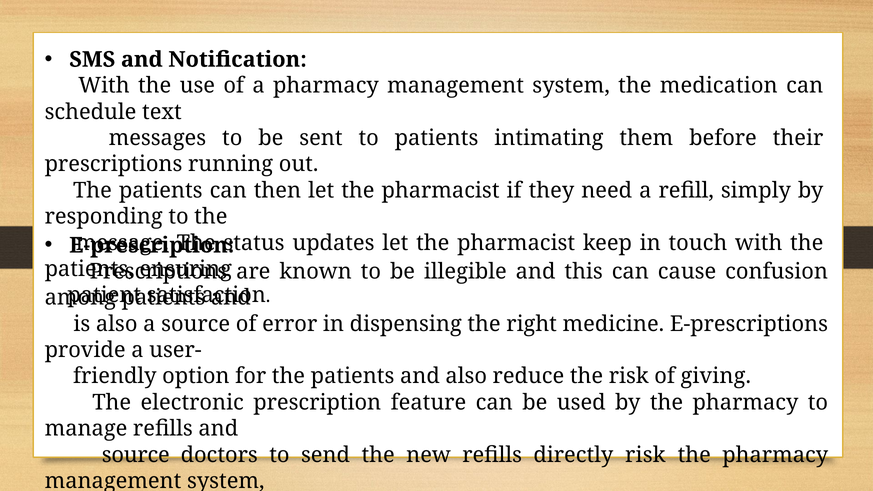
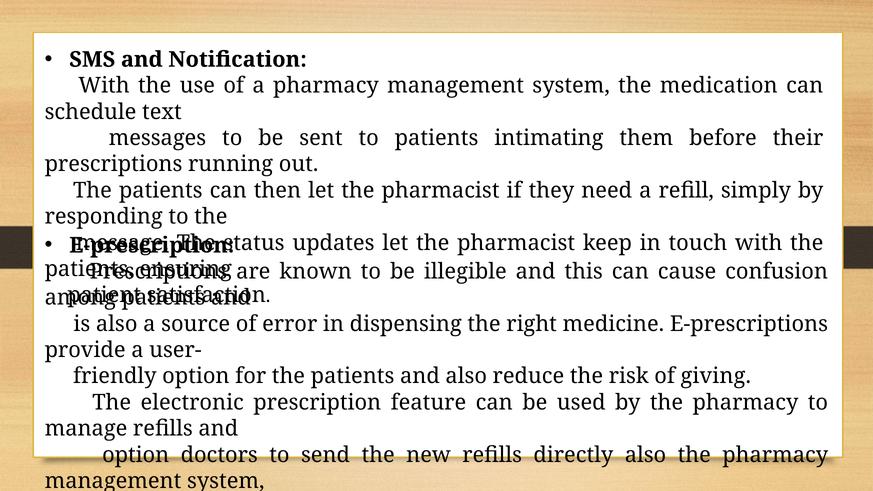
source: source -> option (136, 455)
directly risk: risk -> also (645, 455)
